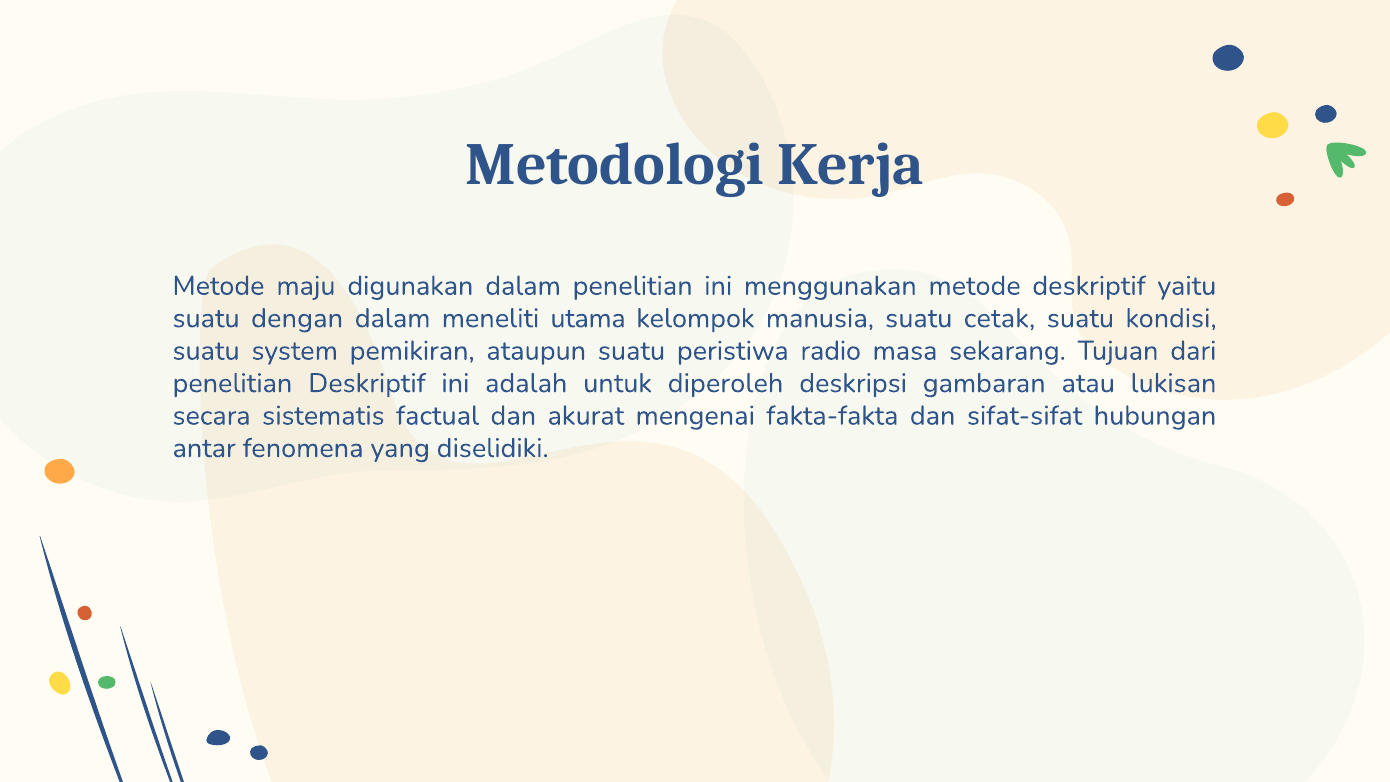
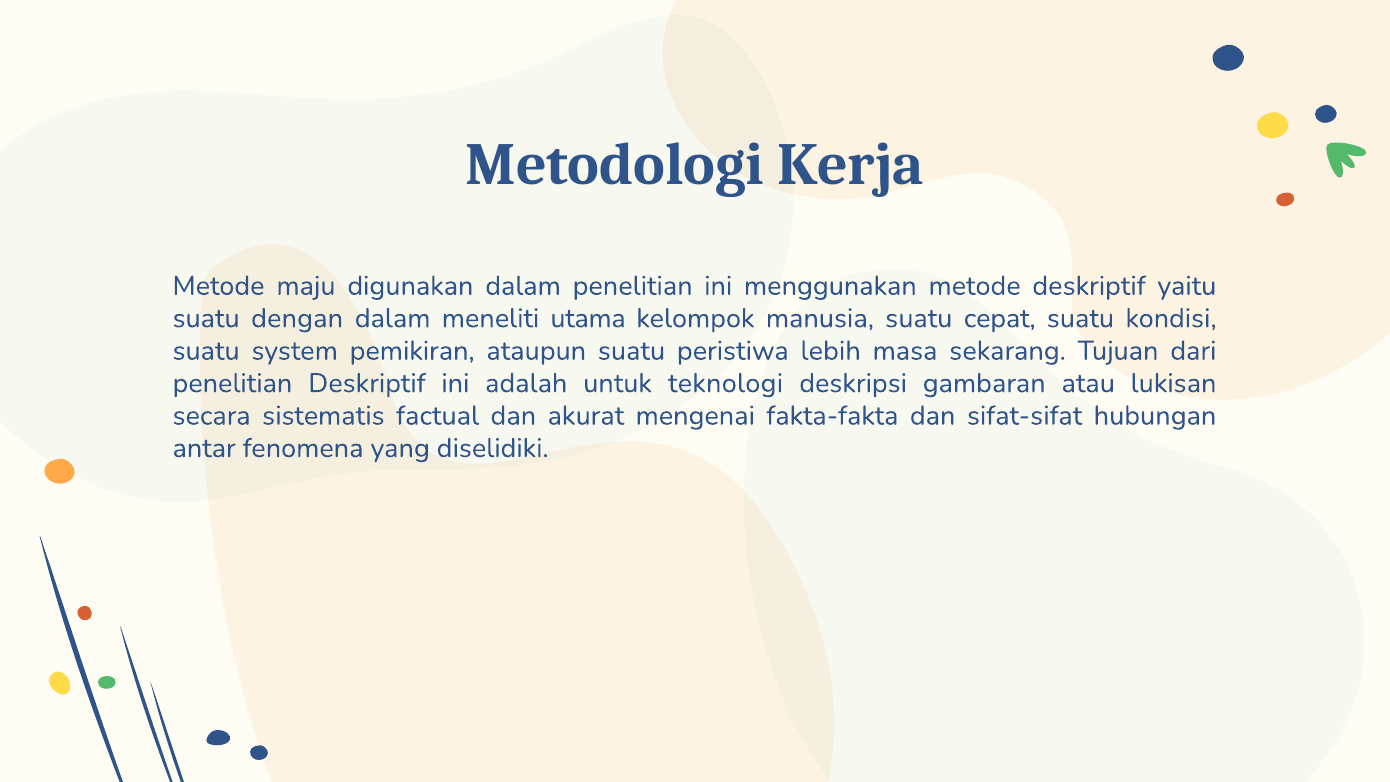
cetak: cetak -> cepat (1000, 318)
radio: radio -> lebih (831, 351)
diperoleh: diperoleh -> teknologi (725, 383)
